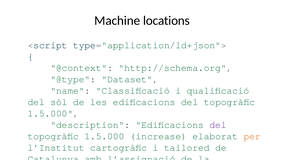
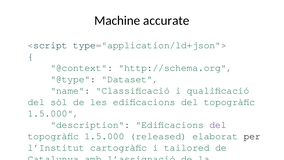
locations: locations -> accurate (166, 21)
increase: increase -> released (158, 136)
per colour: orange -> black (252, 136)
